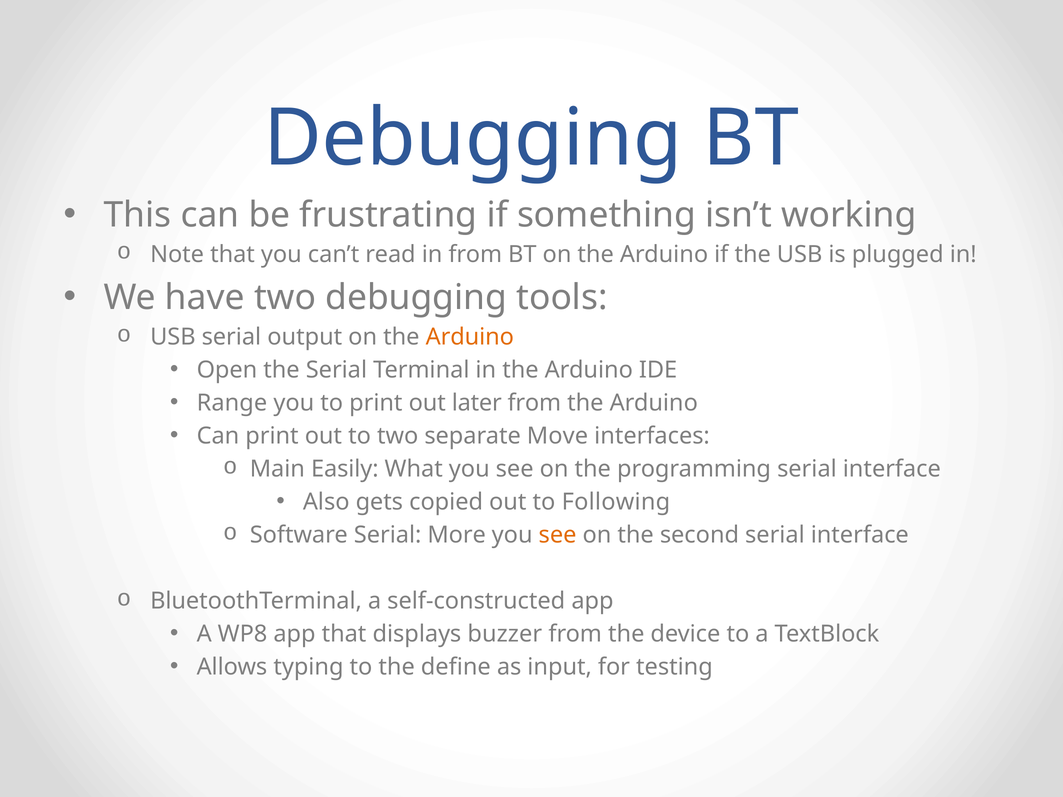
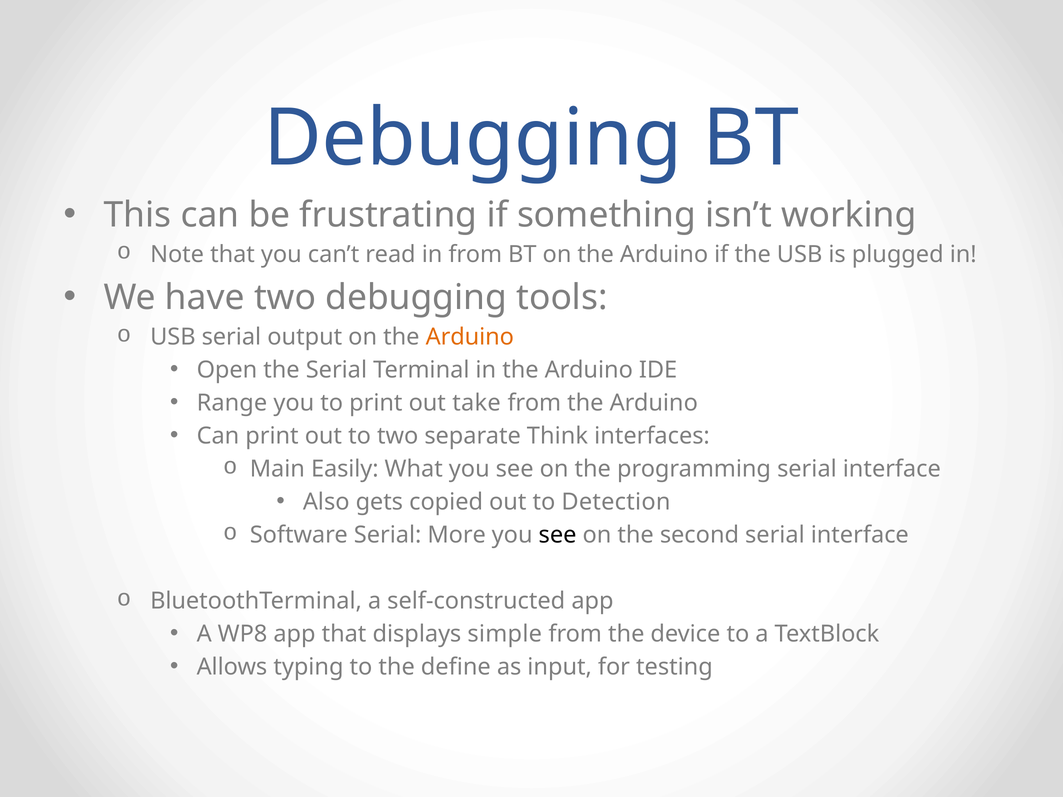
later: later -> take (477, 403)
Move: Move -> Think (557, 436)
Following: Following -> Detection (616, 502)
see colour: orange -> black (558, 535)
buzzer: buzzer -> simple (505, 634)
